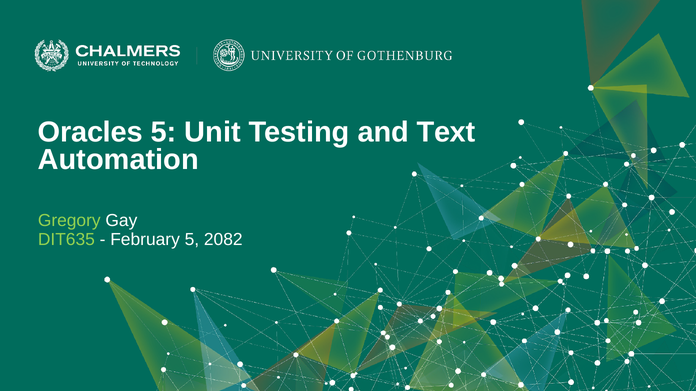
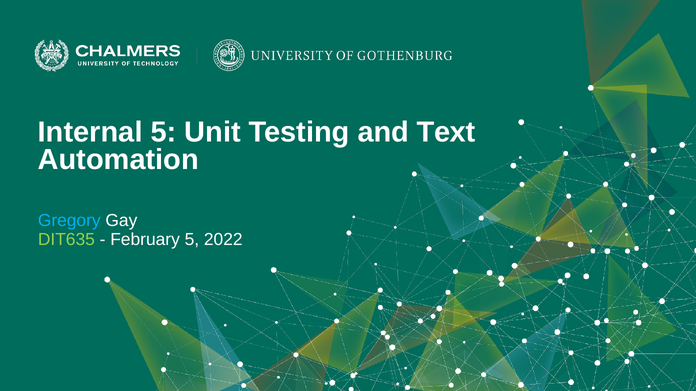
Oracles: Oracles -> Internal (90, 132)
Gregory colour: light green -> light blue (69, 221)
2082: 2082 -> 2022 (223, 240)
